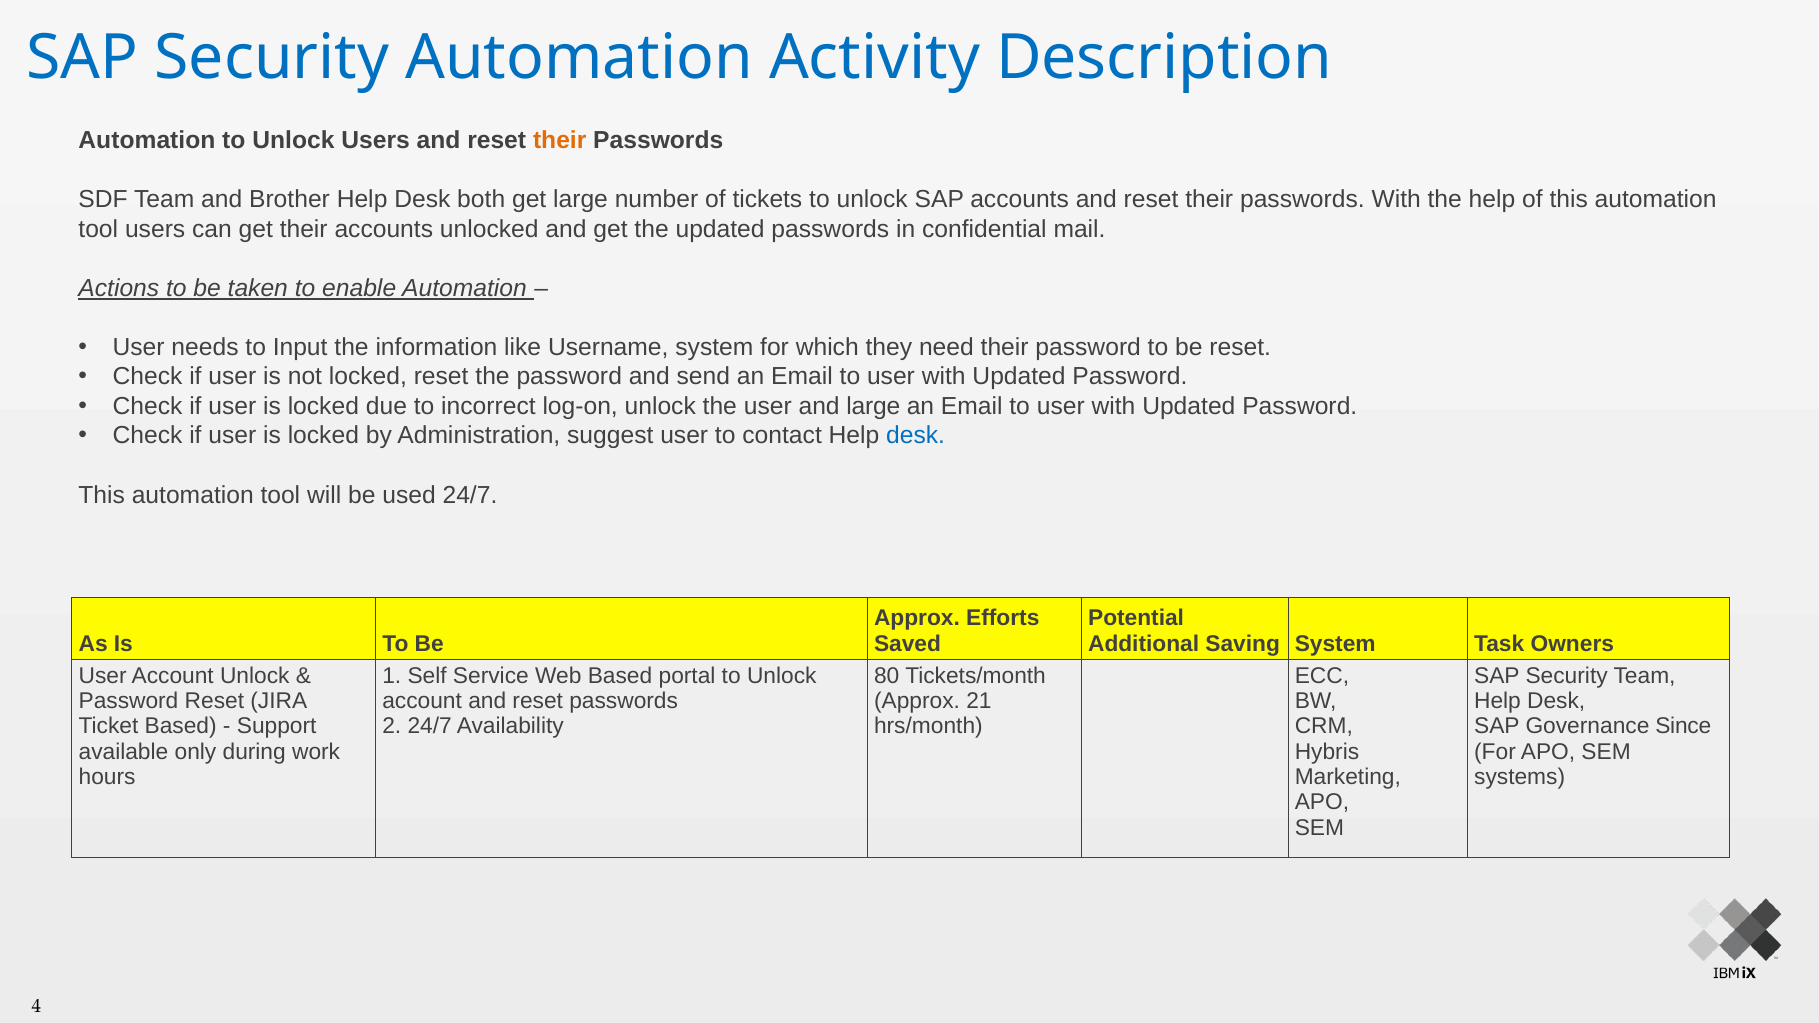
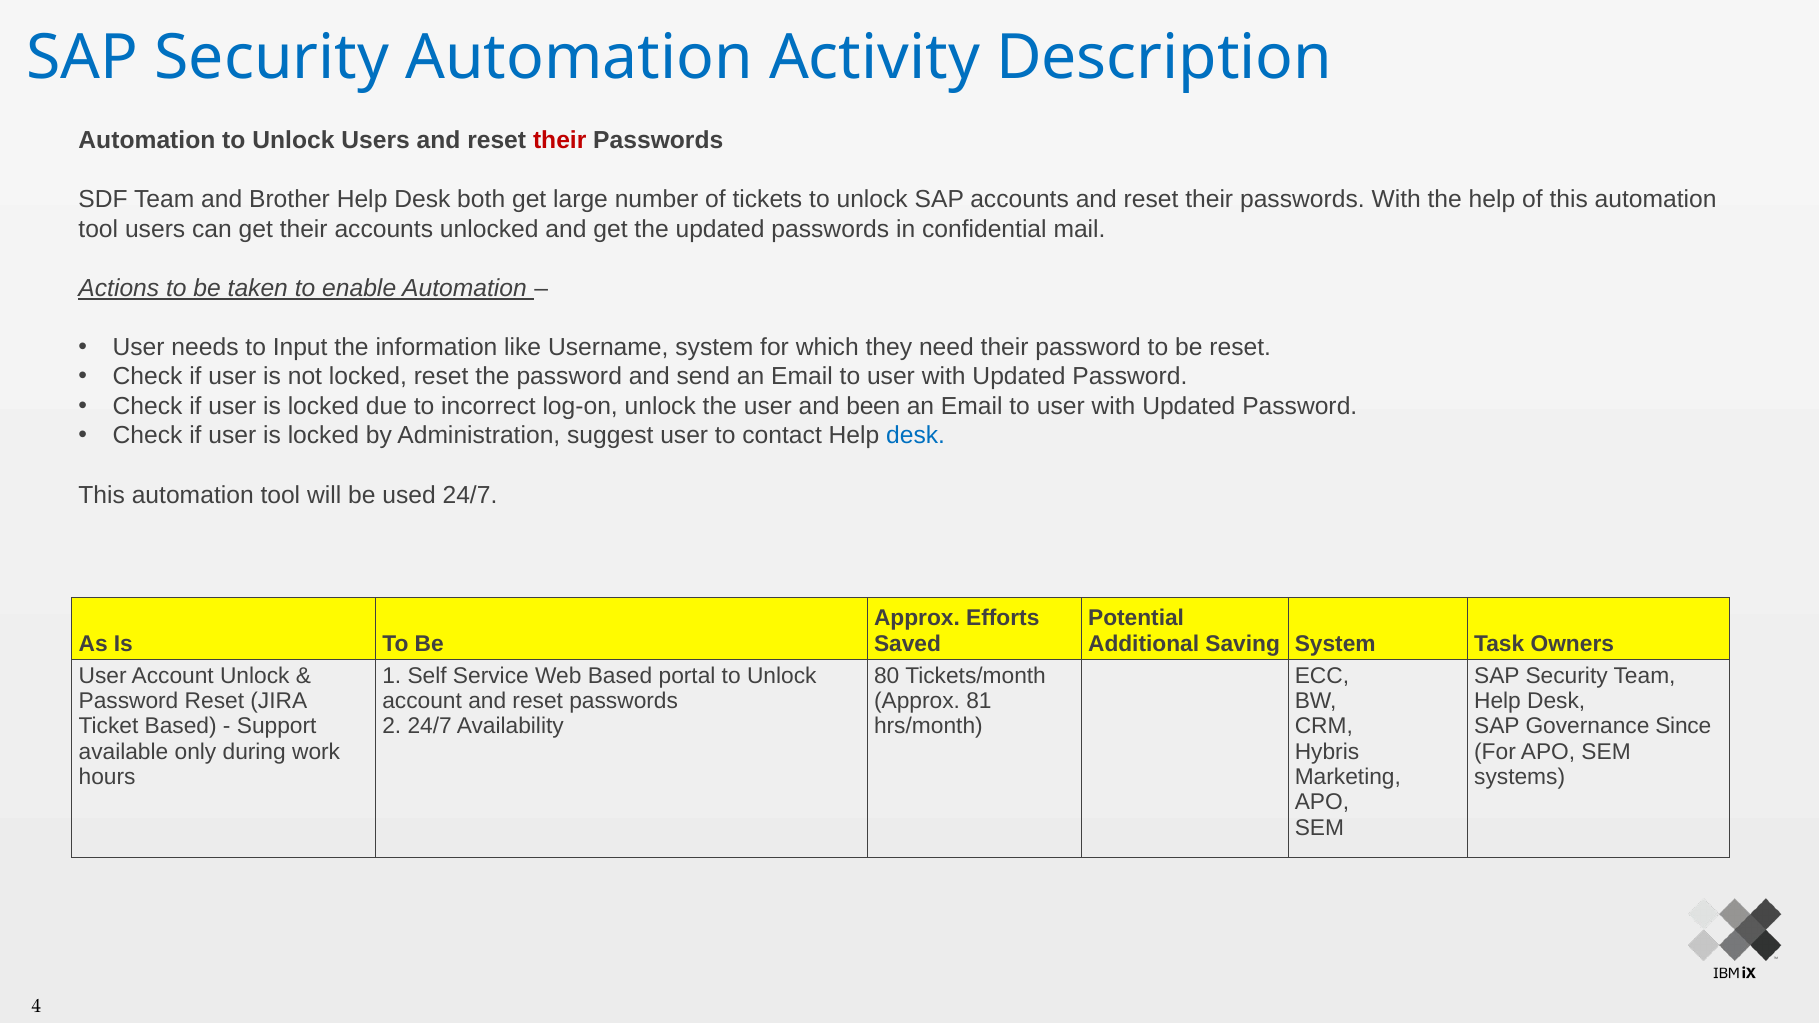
their colour: orange -> red (560, 141)
and large: large -> been (873, 406)
21: 21 -> 81 (979, 701)
